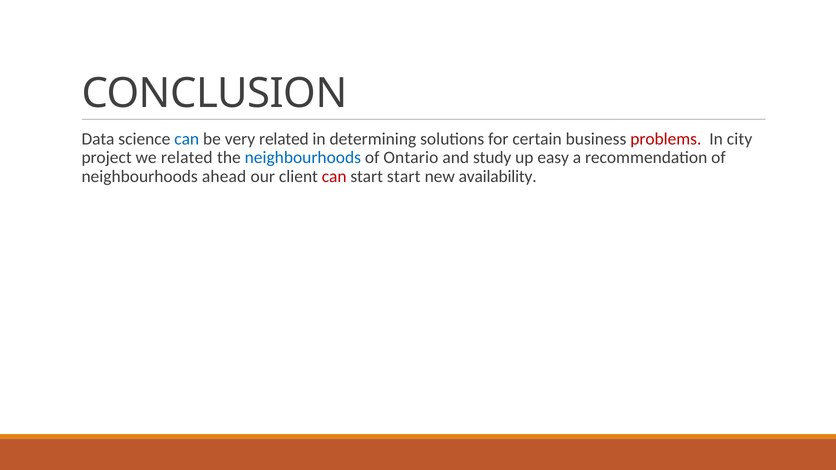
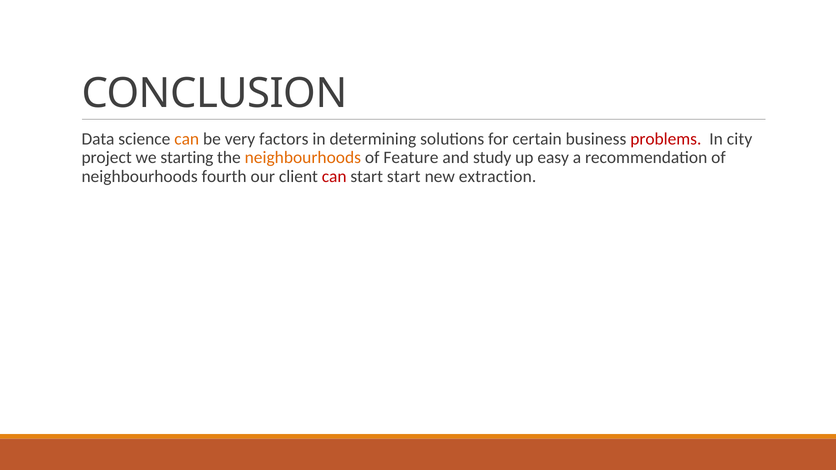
can colour: blue -> orange (187, 139)
very related: related -> factors (284, 139)
we related: related -> starting (187, 158)
neighbourhoods colour: blue -> orange (303, 158)
Ontario: Ontario -> Feature (411, 158)
ahead: ahead -> fourth (224, 177)
availability: availability -> extraction (498, 177)
